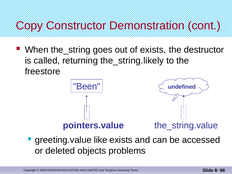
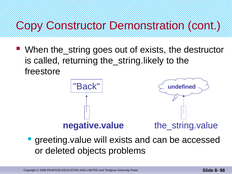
Been: Been -> Back (87, 86)
pointers.value: pointers.value -> negative.value (93, 125)
like: like -> will (100, 140)
